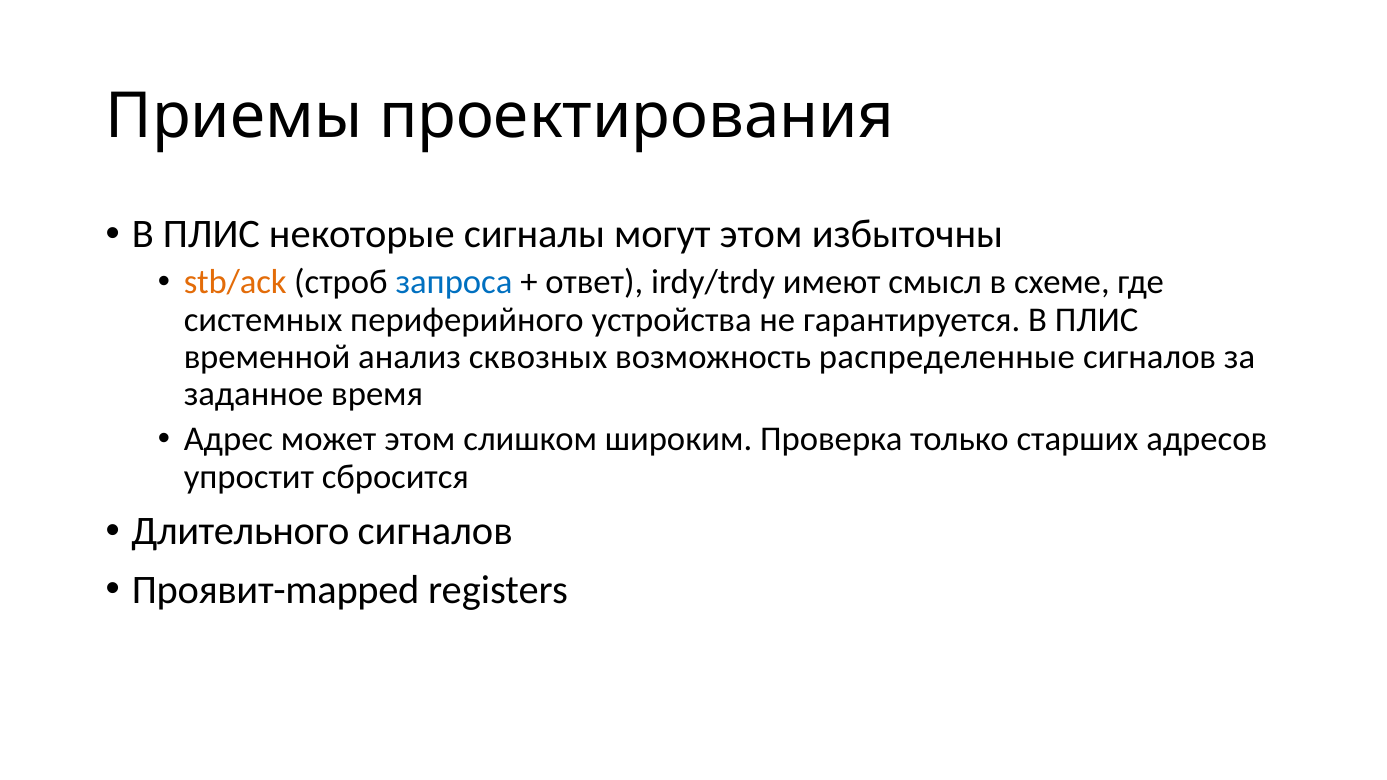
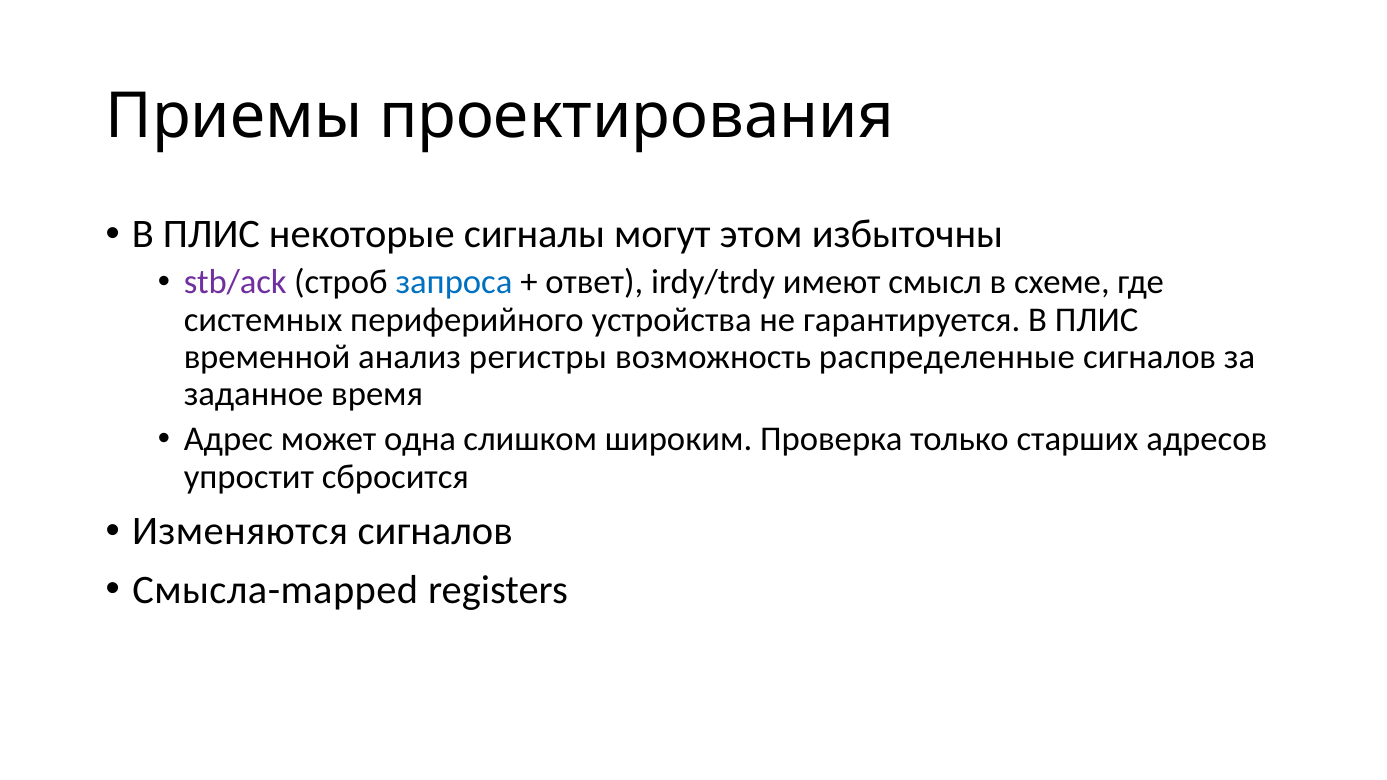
stb/ack colour: orange -> purple (235, 282)
сквозных: сквозных -> регистры (538, 357)
может этом: этом -> одна (420, 439)
Длительного: Длительного -> Изменяются (240, 532)
Проявит-mapped: Проявит-mapped -> Смысла-mapped (275, 590)
